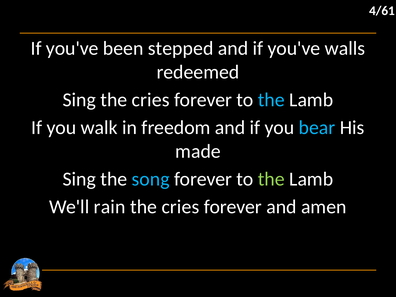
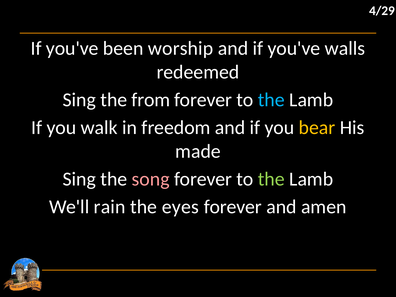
4/61: 4/61 -> 4/29 (382, 11)
stepped: stepped -> worship (181, 48)
Sing the cries: cries -> from (151, 100)
bear colour: light blue -> yellow (317, 128)
song colour: light blue -> pink (151, 179)
cries: cries -> eyes (180, 207)
